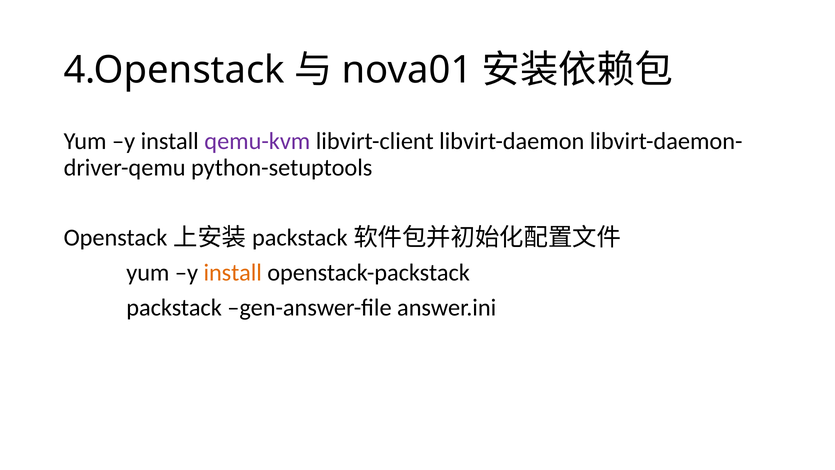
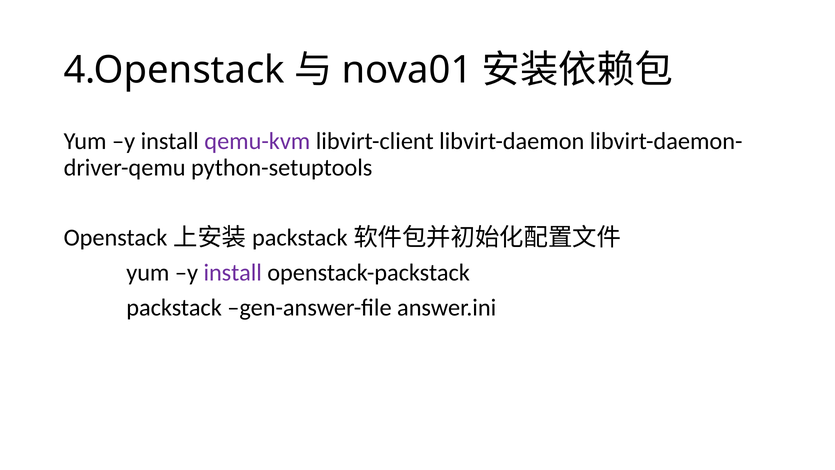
install colour: orange -> purple (233, 273)
